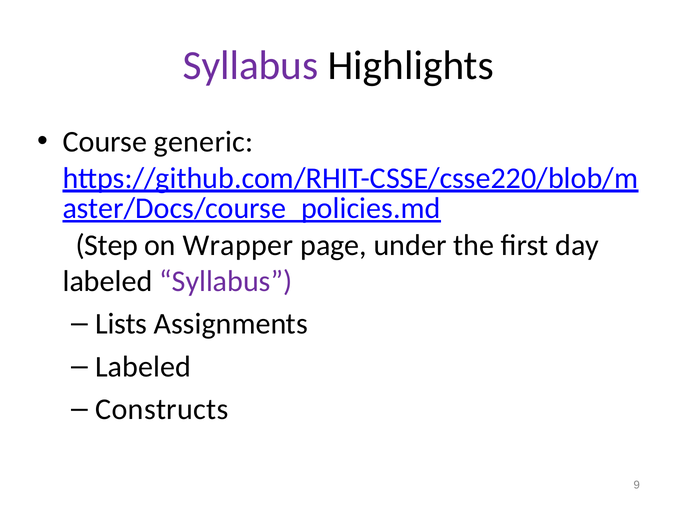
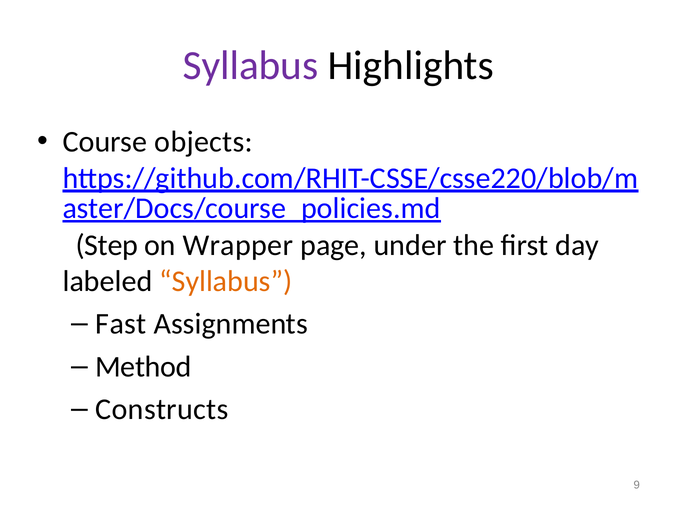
generic: generic -> objects (204, 142)
Syllabus colour: purple -> orange (226, 281)
Lists: Lists -> Fast (121, 324)
Labeled: Labeled -> Method (143, 366)
